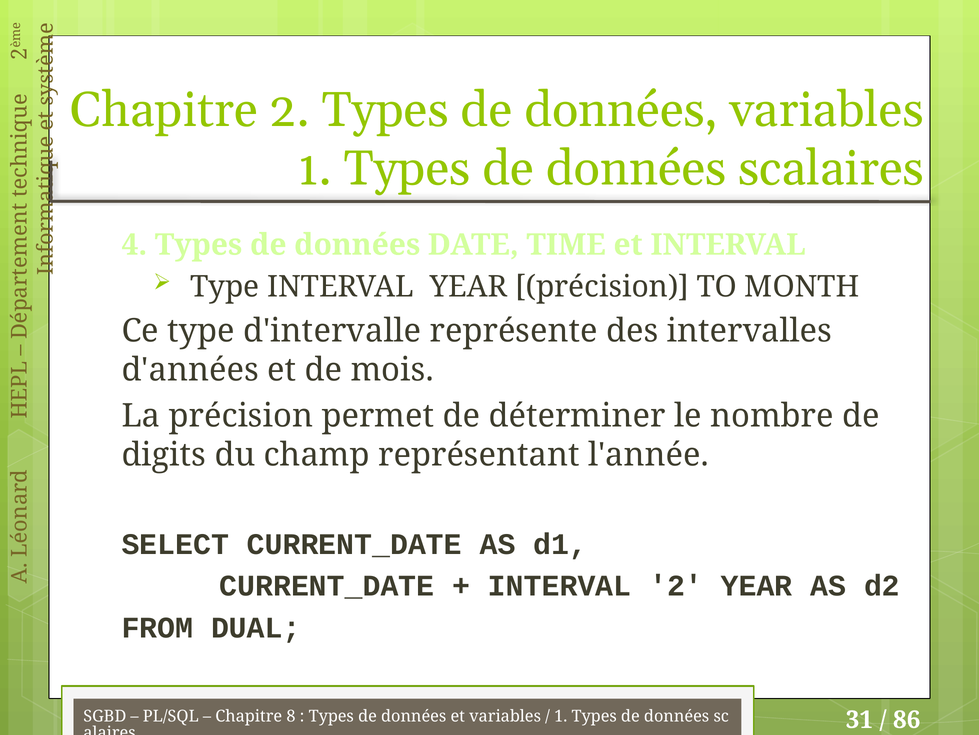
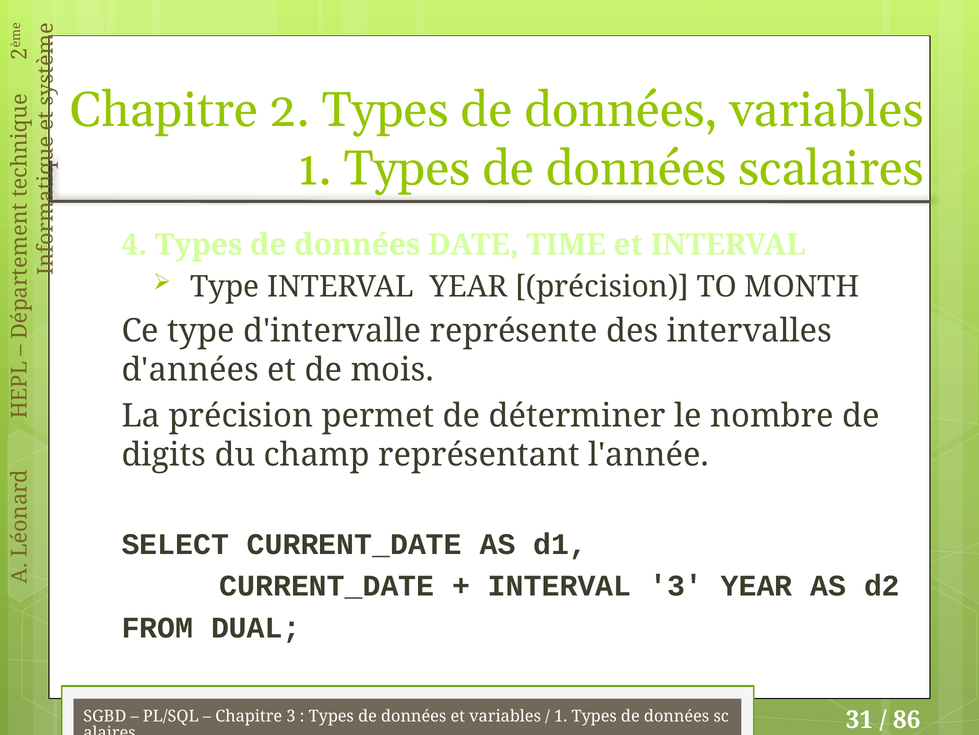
INTERVAL 2: 2 -> 3 (676, 585)
Chapitre 8: 8 -> 3 (291, 716)
